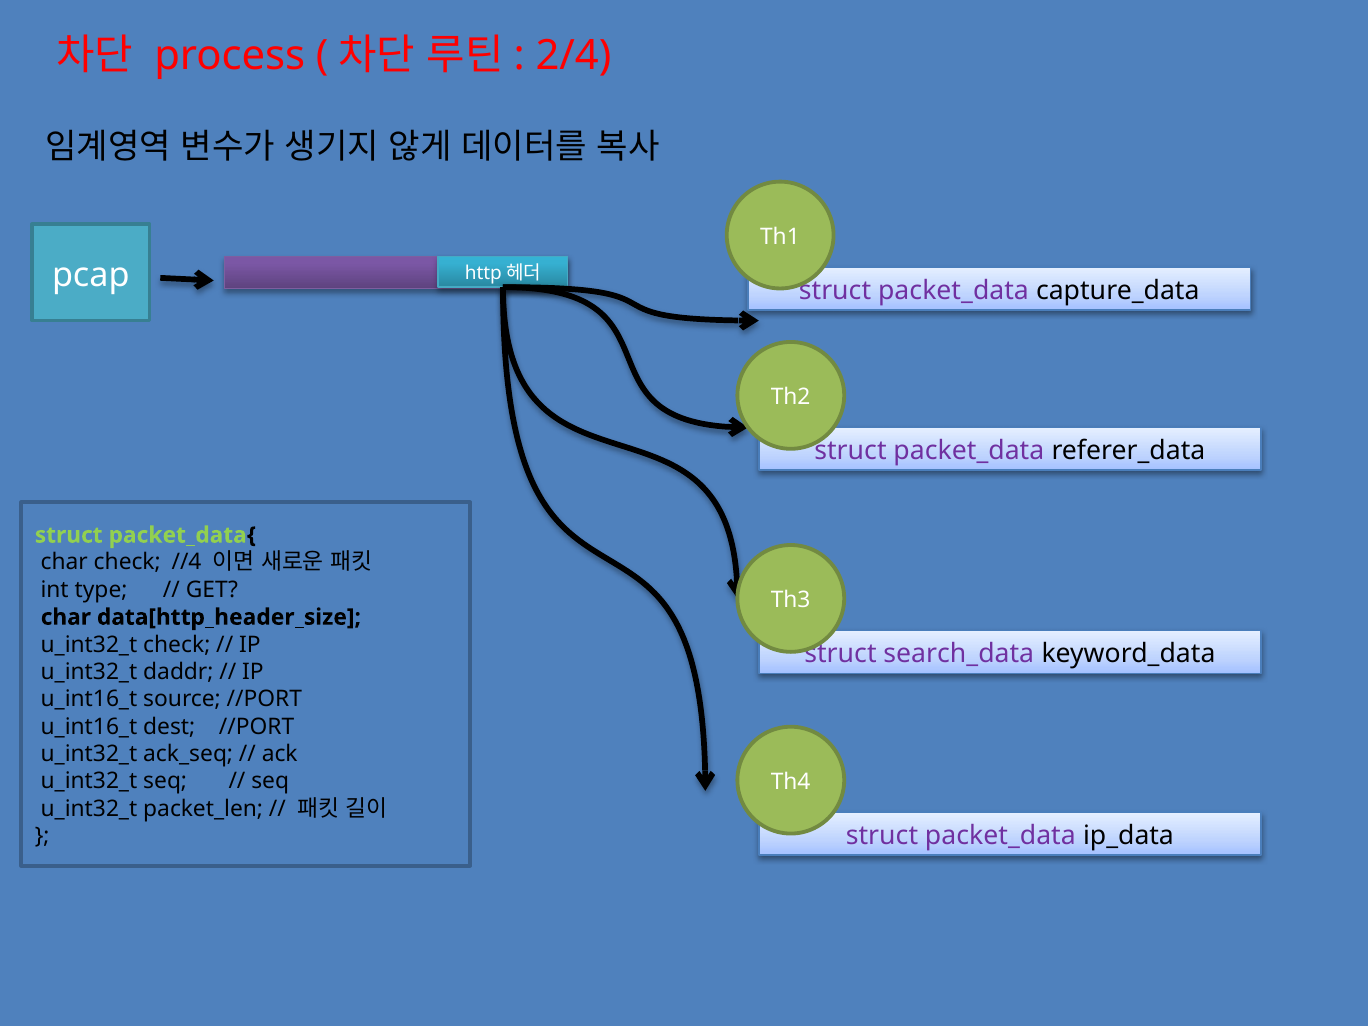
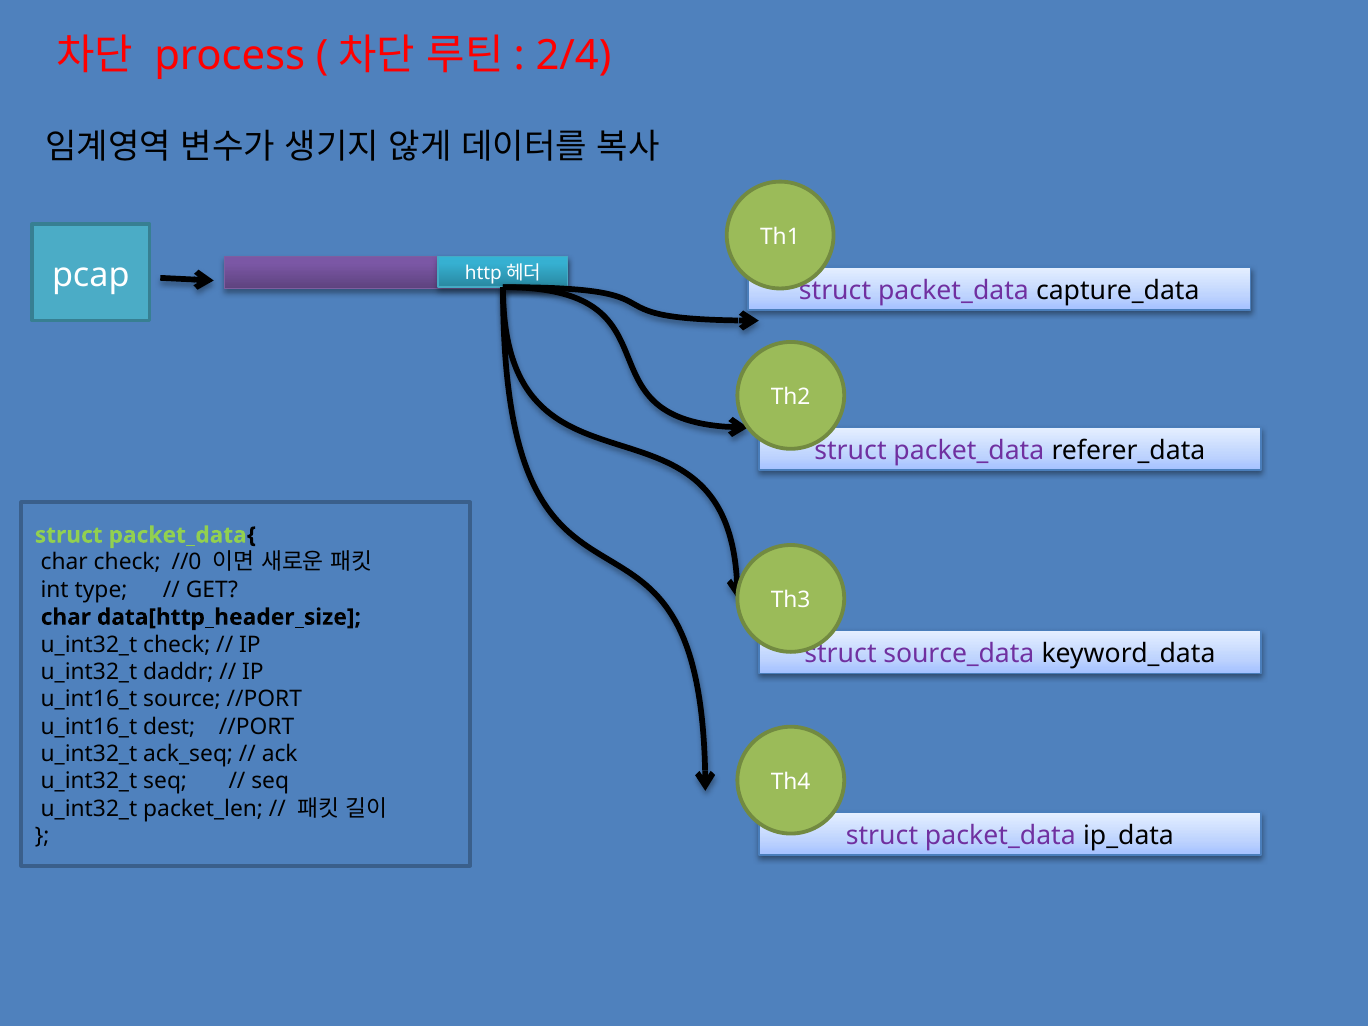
//4: //4 -> //0 (187, 562)
search_data: search_data -> source_data (959, 654)
